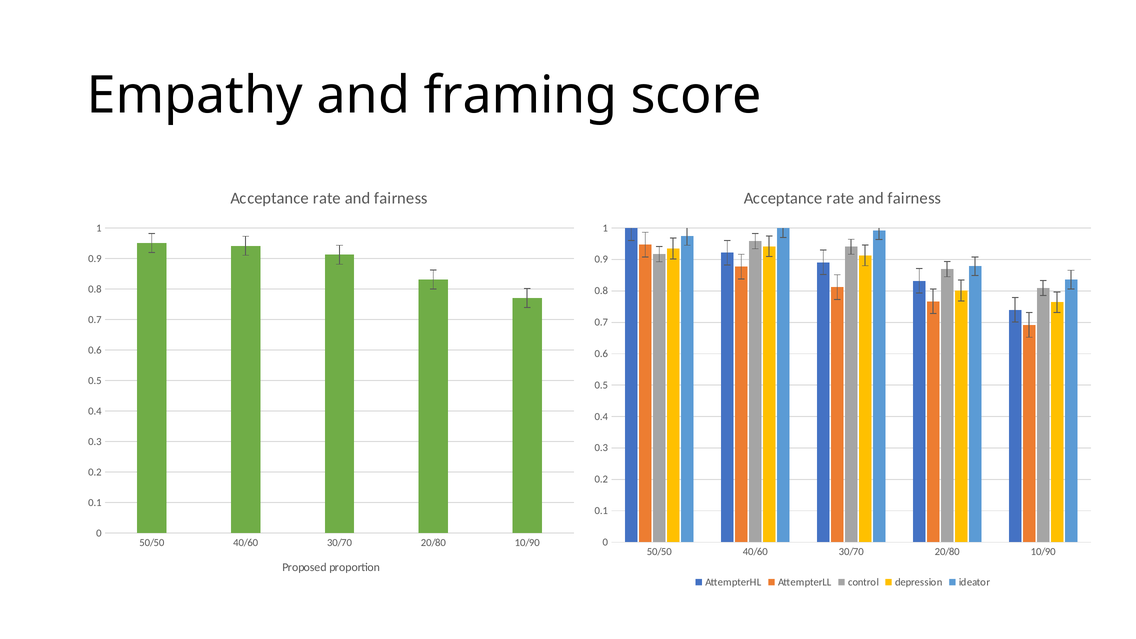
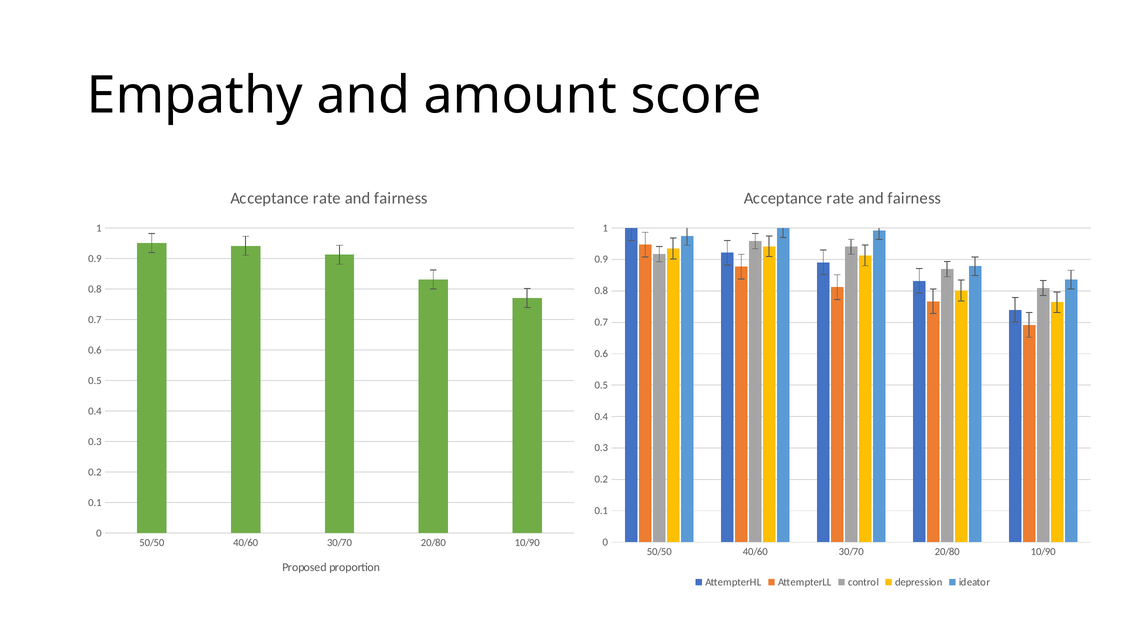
framing: framing -> amount (520, 95)
